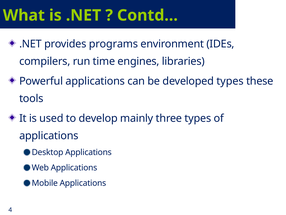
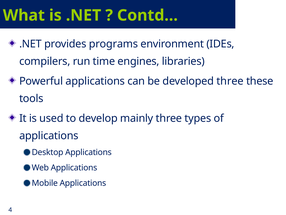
developed types: types -> three (230, 81)
